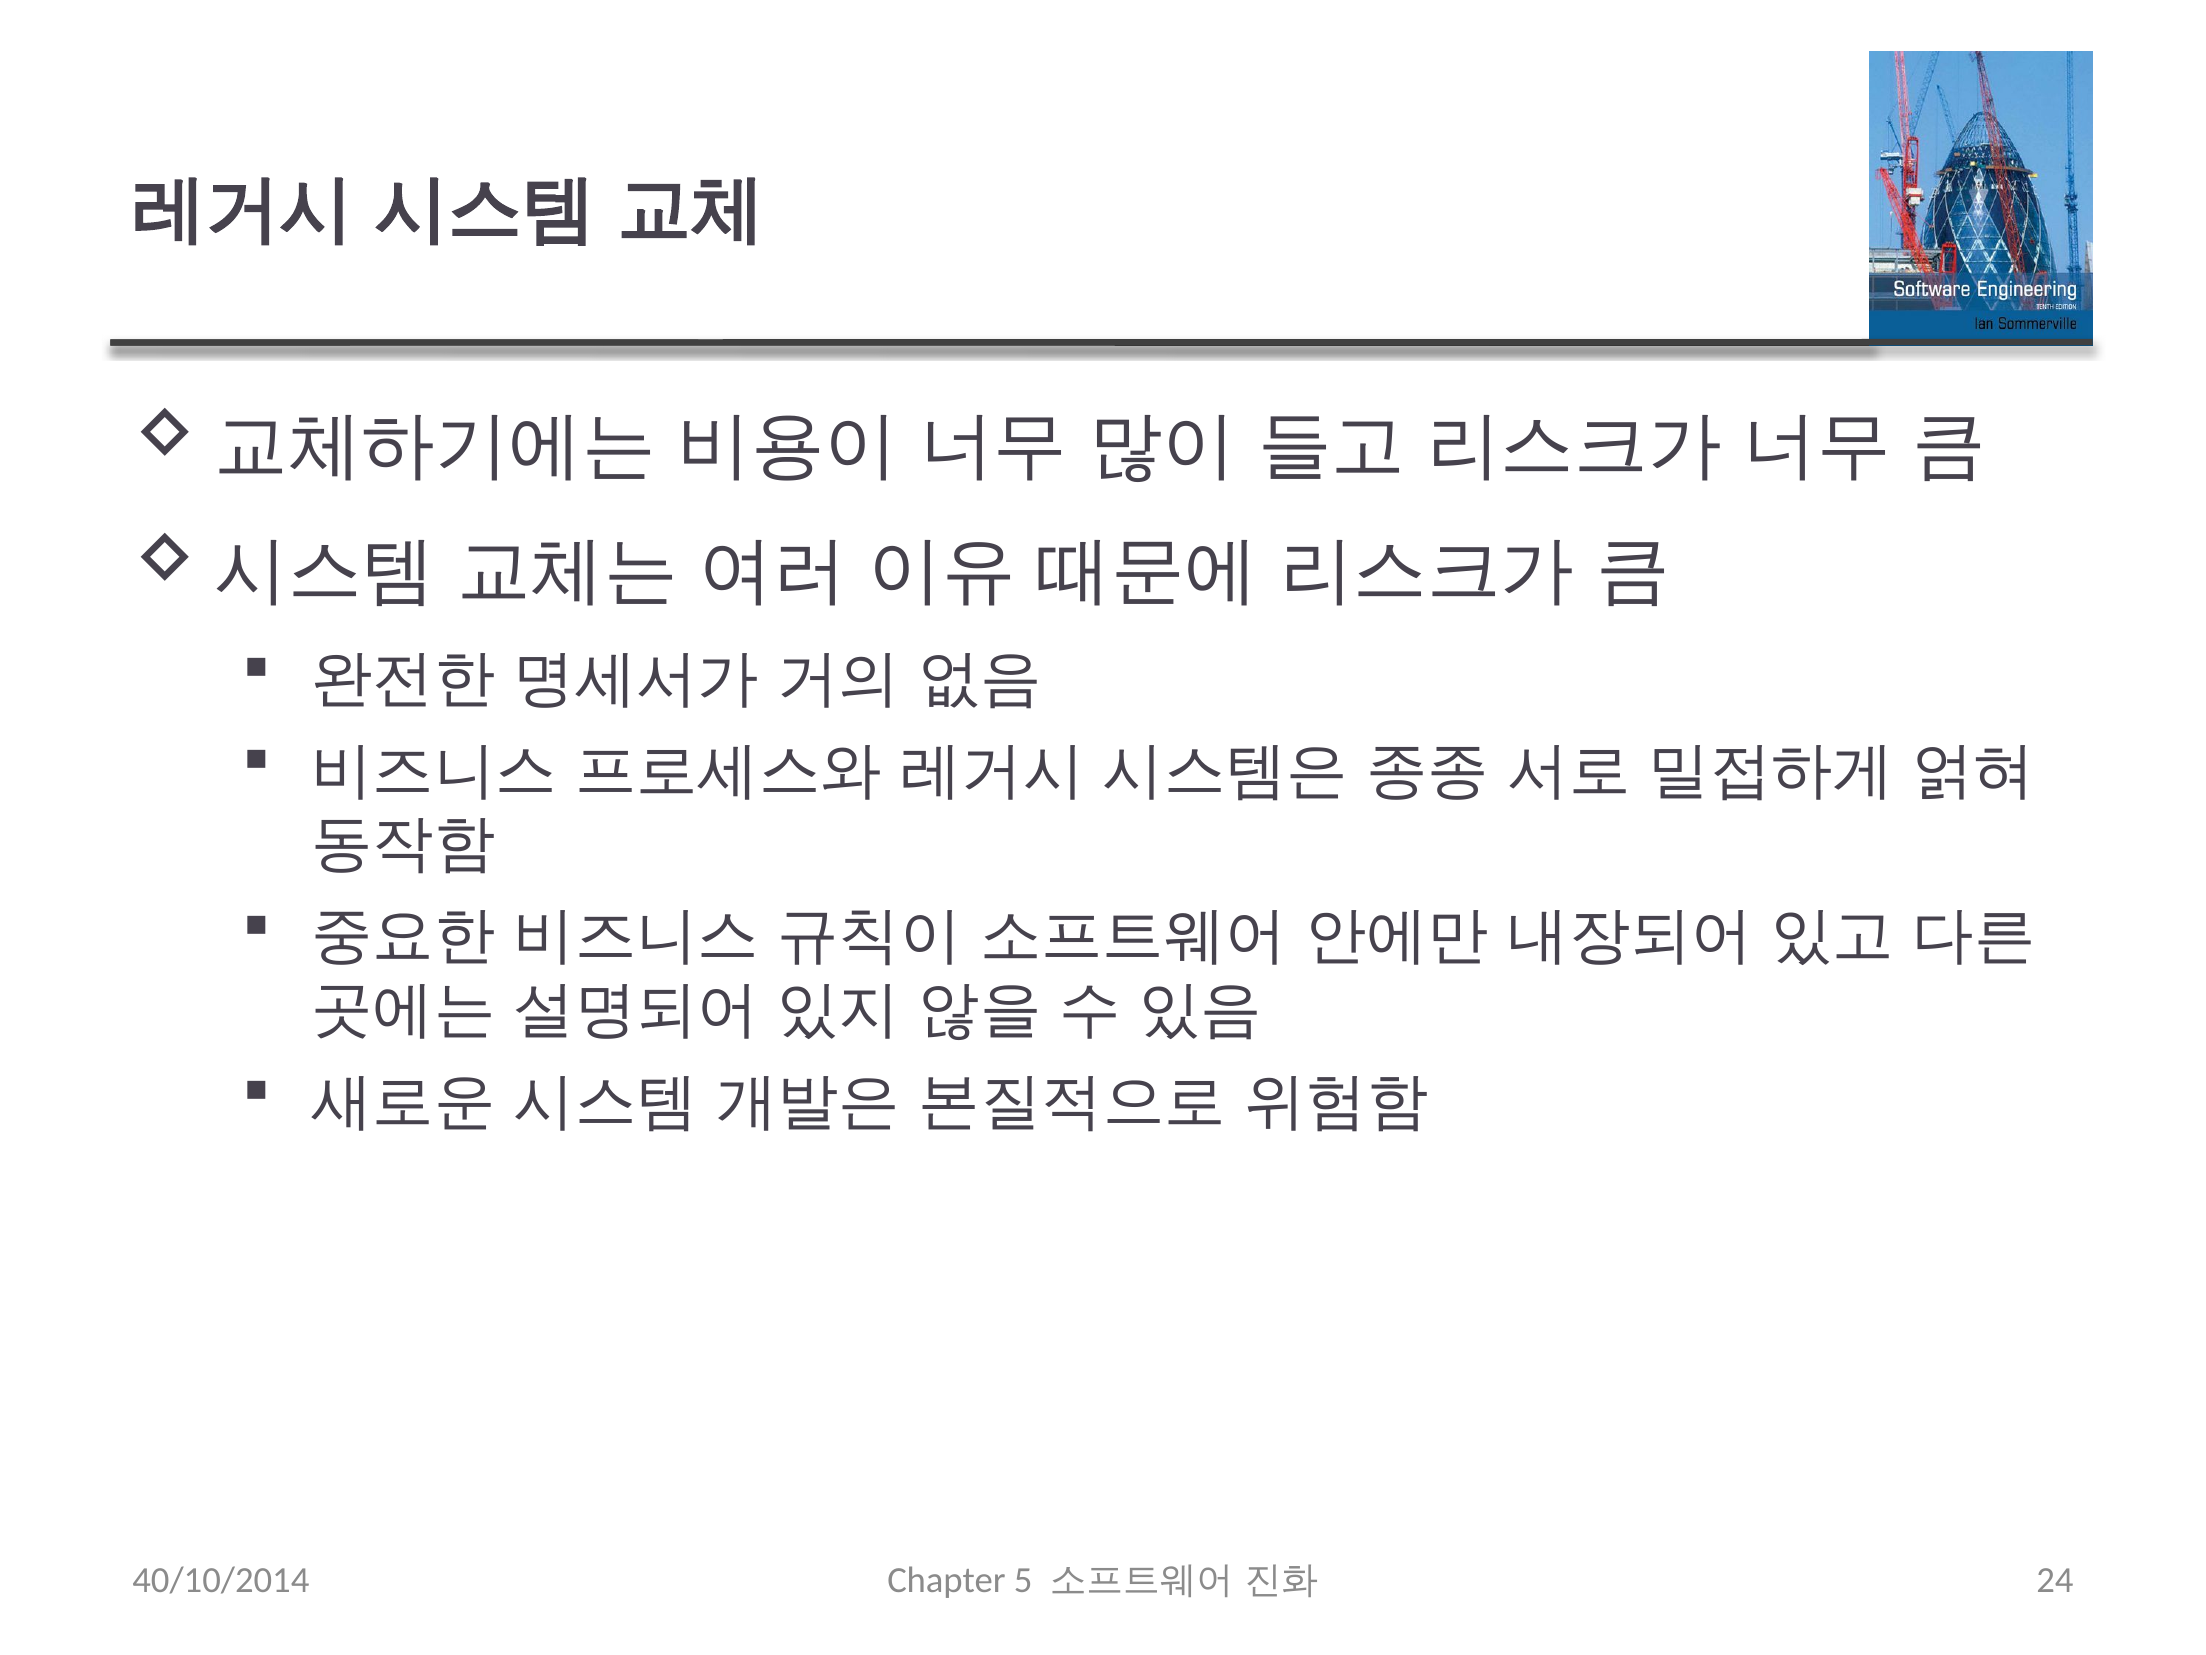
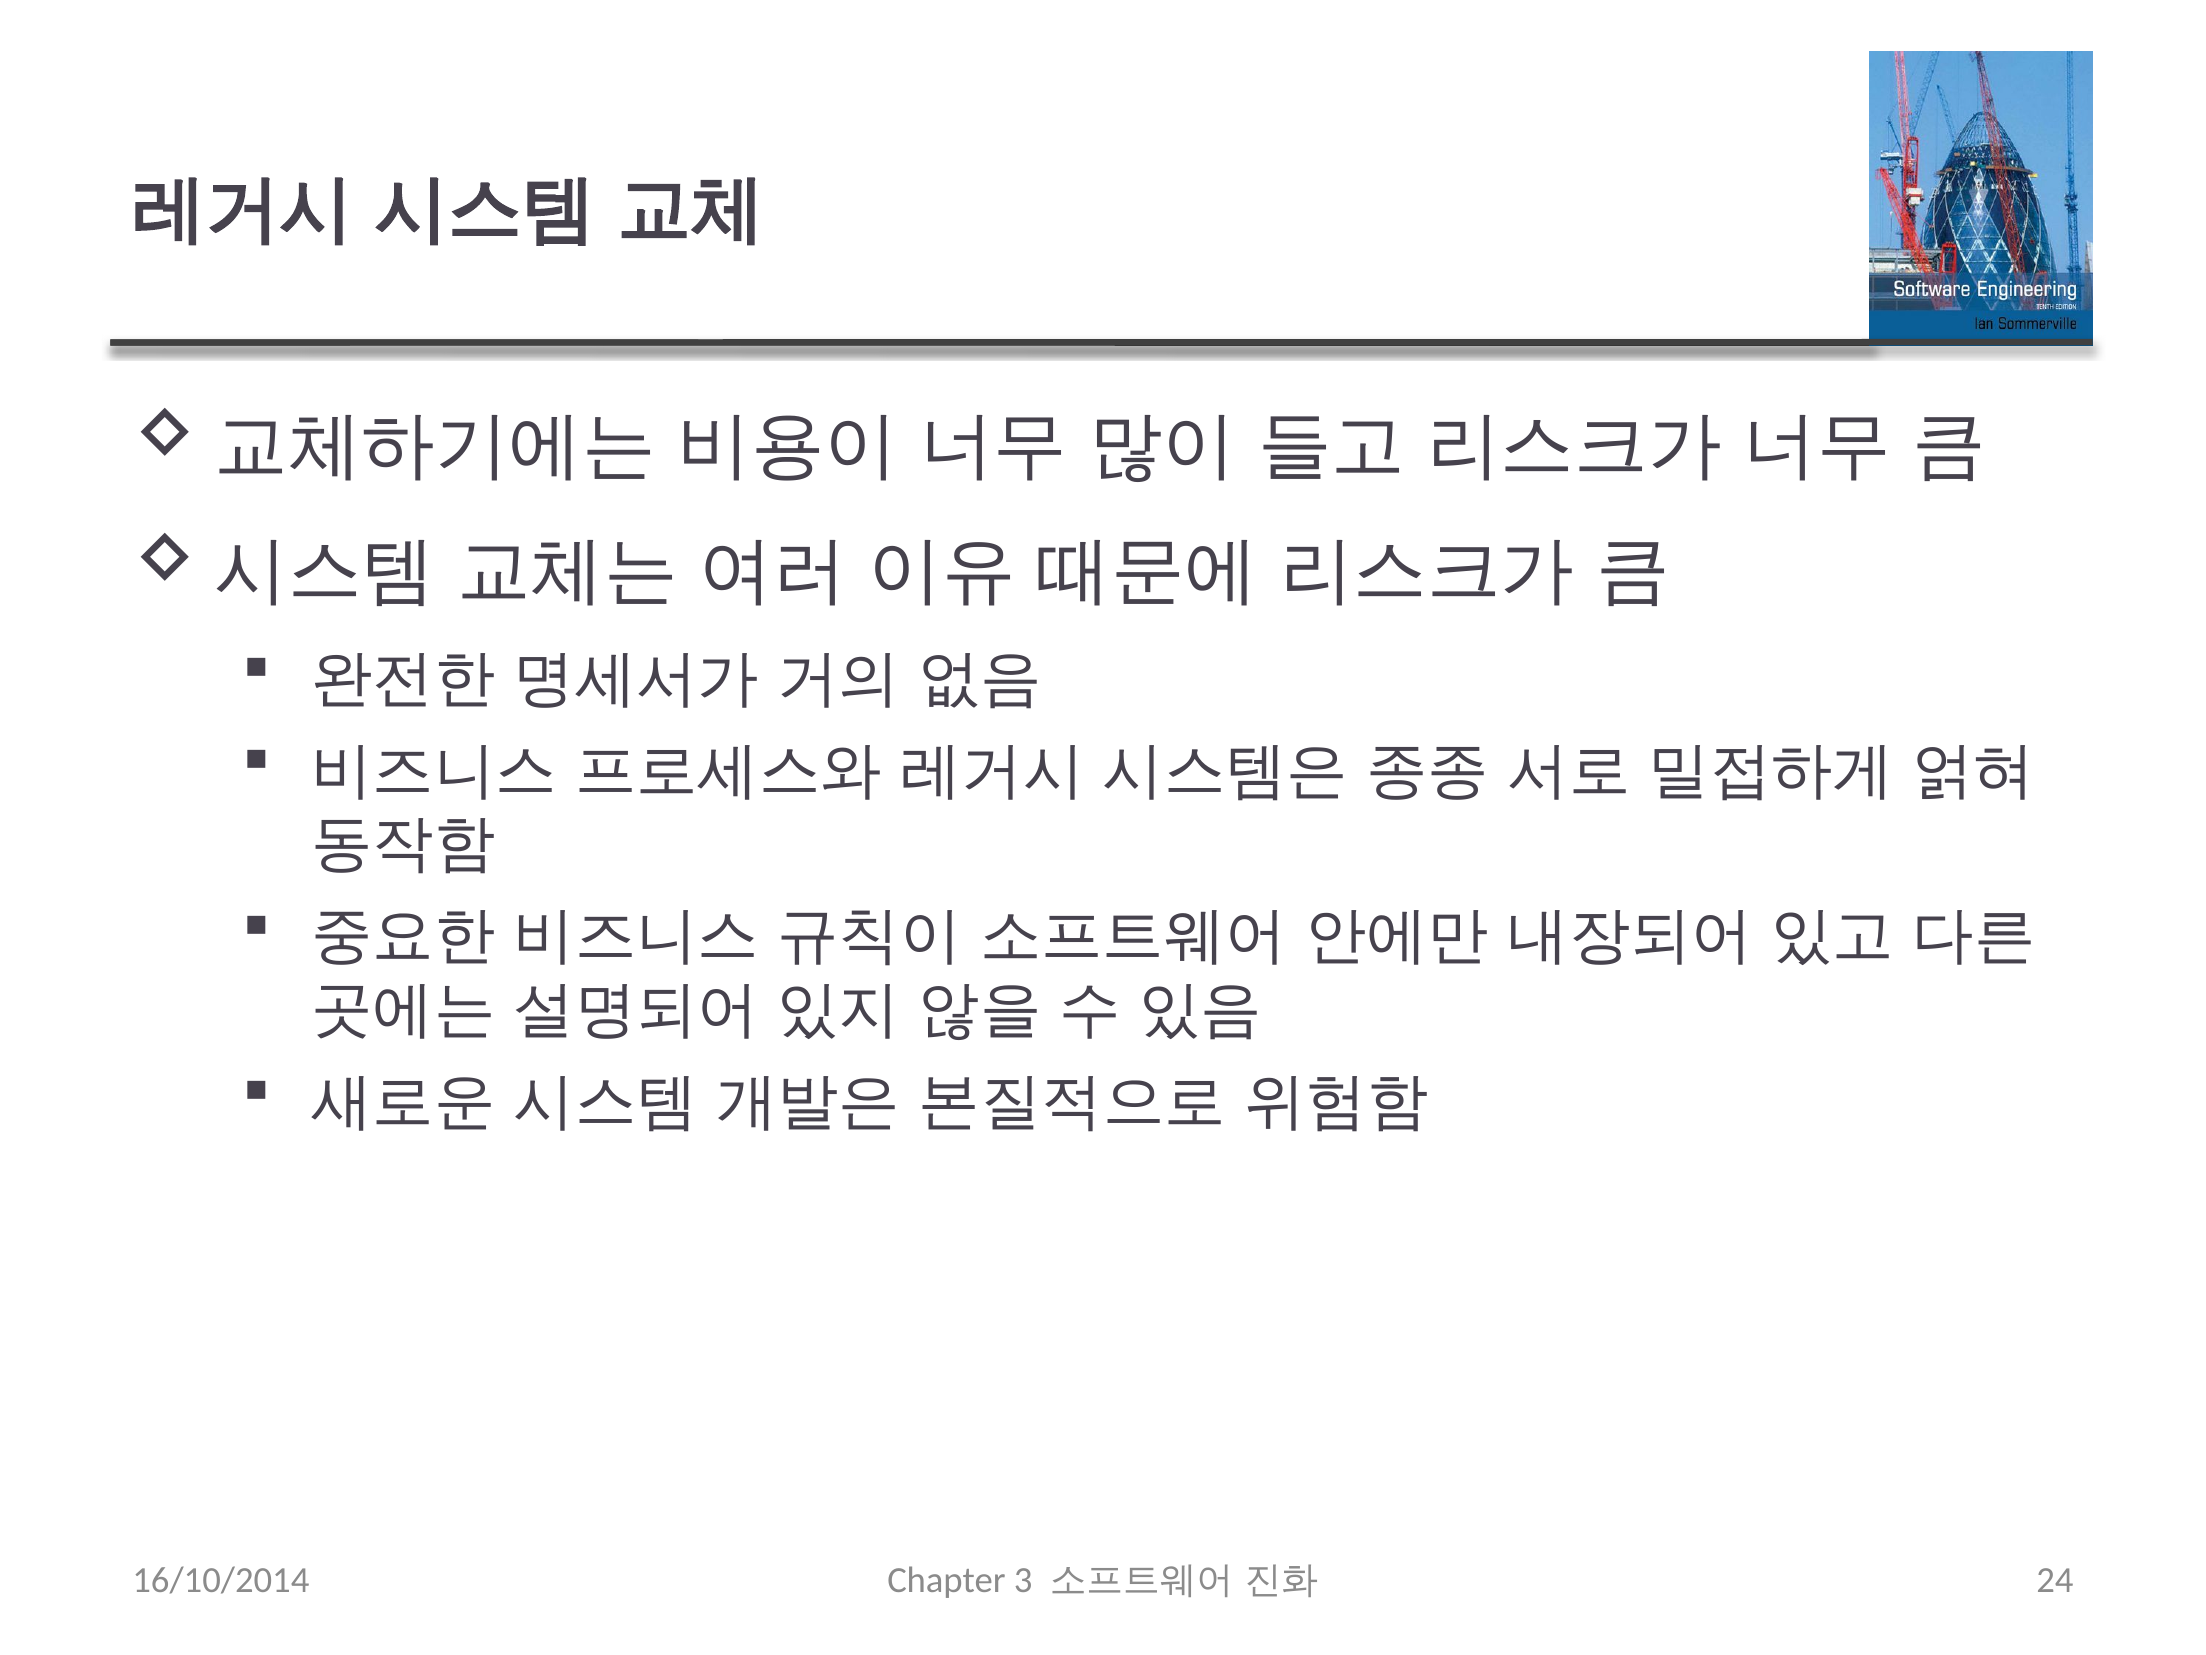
40/10/2014: 40/10/2014 -> 16/10/2014 (221, 1580)
5: 5 -> 3 (1023, 1580)
